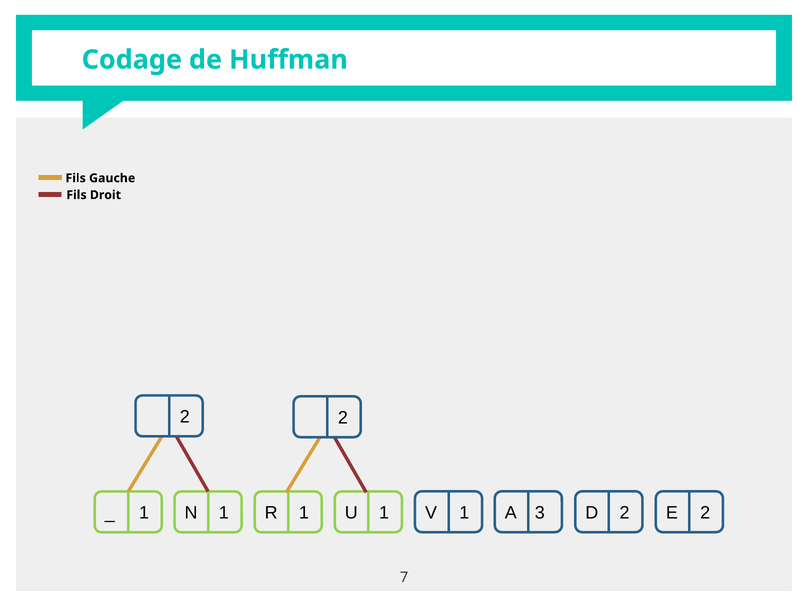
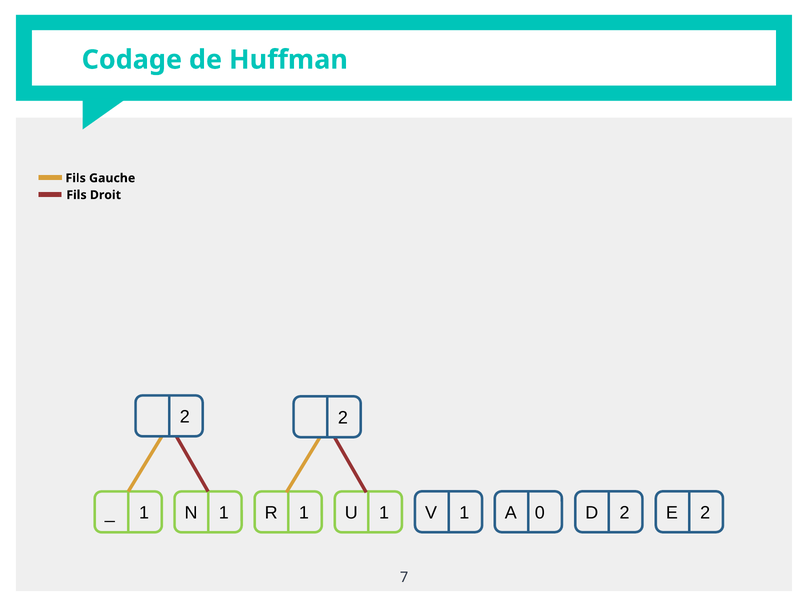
3: 3 -> 0 (540, 513)
